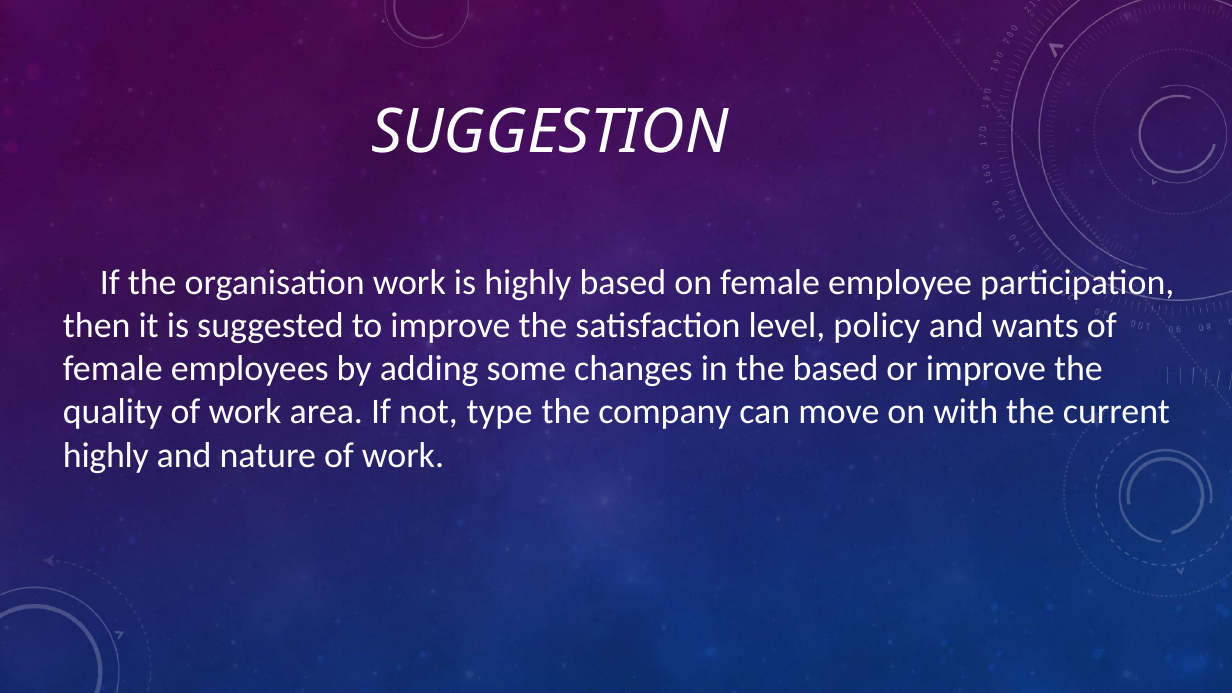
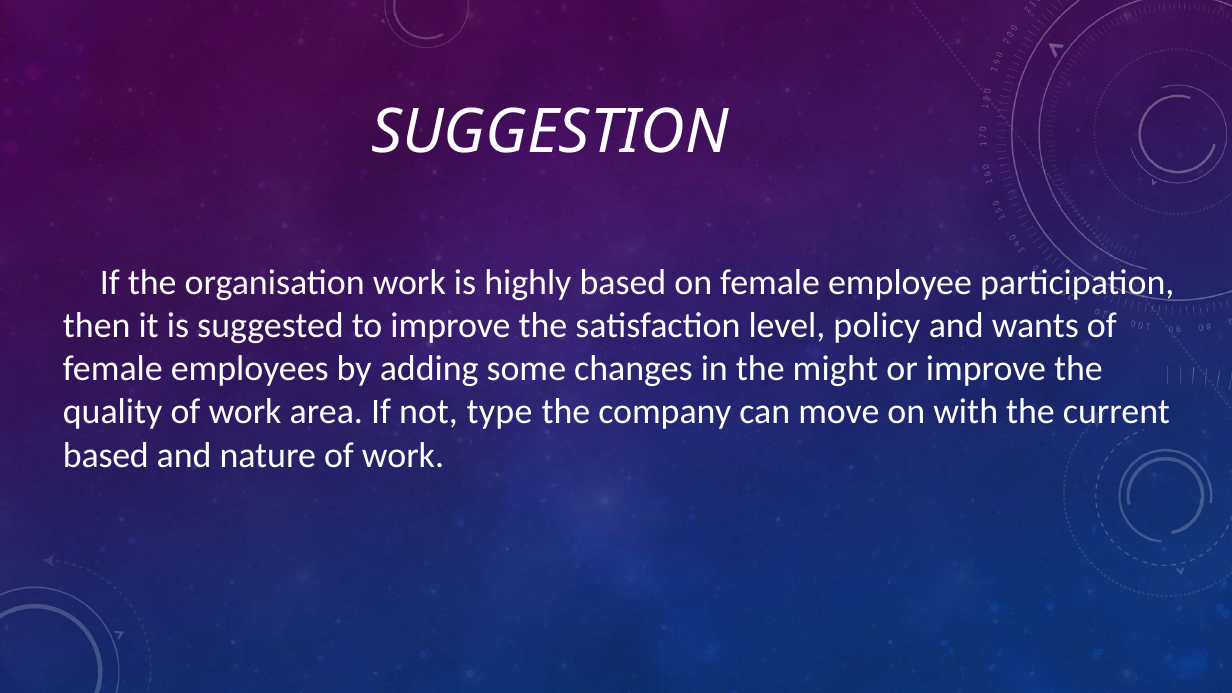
the based: based -> might (835, 369)
highly: highly -> based (106, 455)
